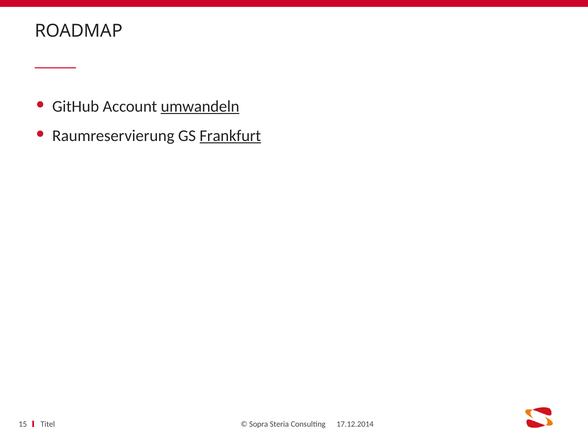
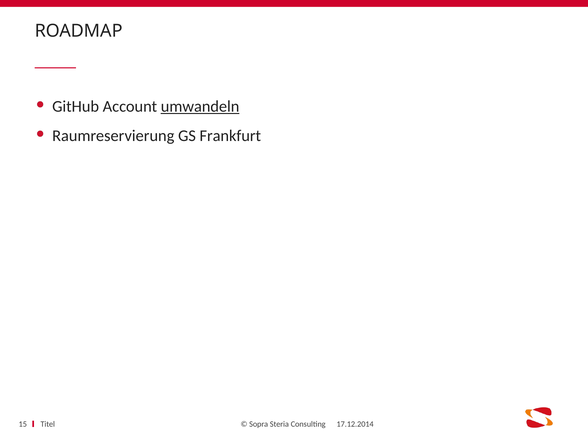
Frankfurt underline: present -> none (230, 136)
